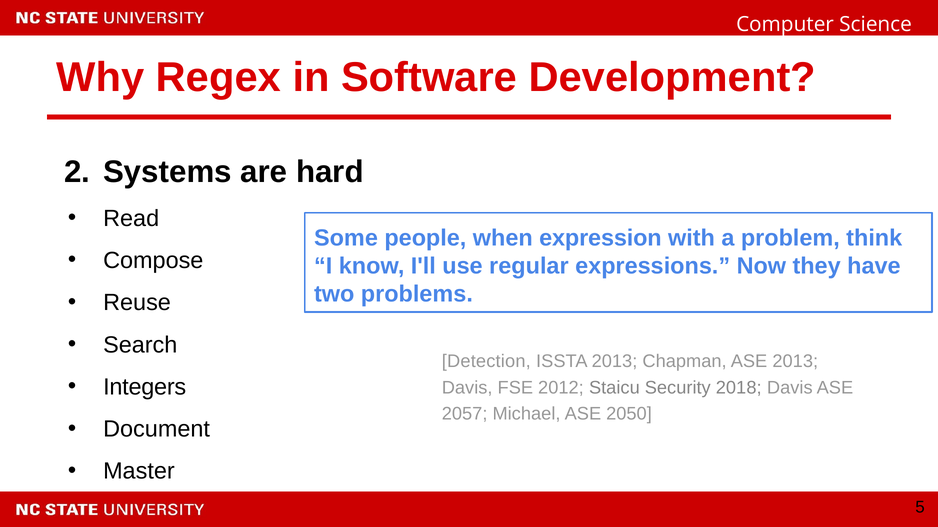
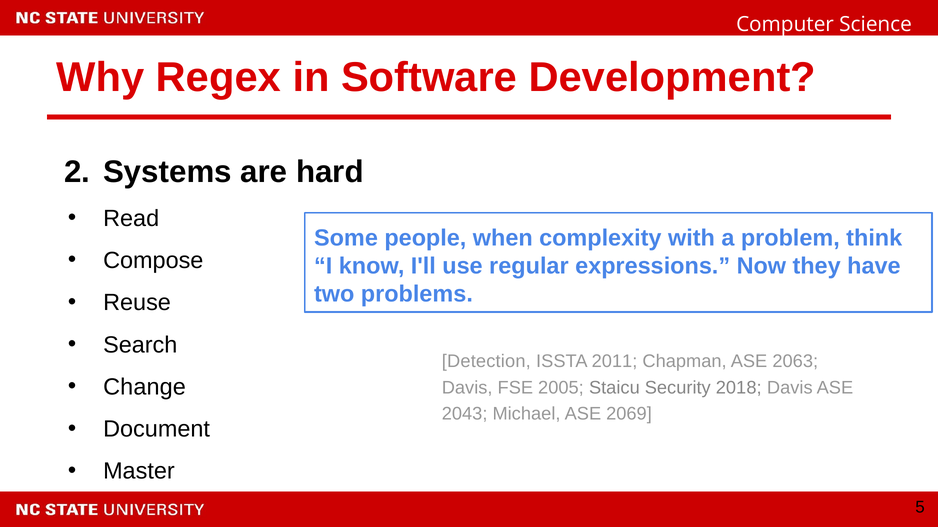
expression: expression -> complexity (600, 238)
ISSTA 2013: 2013 -> 2011 (614, 362)
ASE 2013: 2013 -> 2063 (795, 362)
Integers: Integers -> Change (145, 387)
2012: 2012 -> 2005 (561, 388)
2057: 2057 -> 2043 (465, 414)
2050: 2050 -> 2069 (629, 414)
